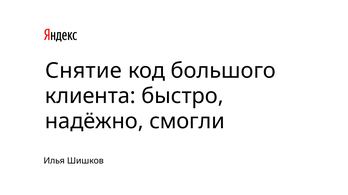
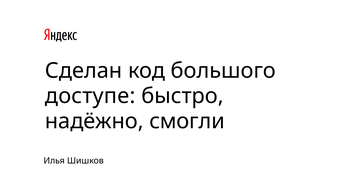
Снятие: Снятие -> Сделан (84, 71)
клиента: клиента -> доступе (90, 96)
